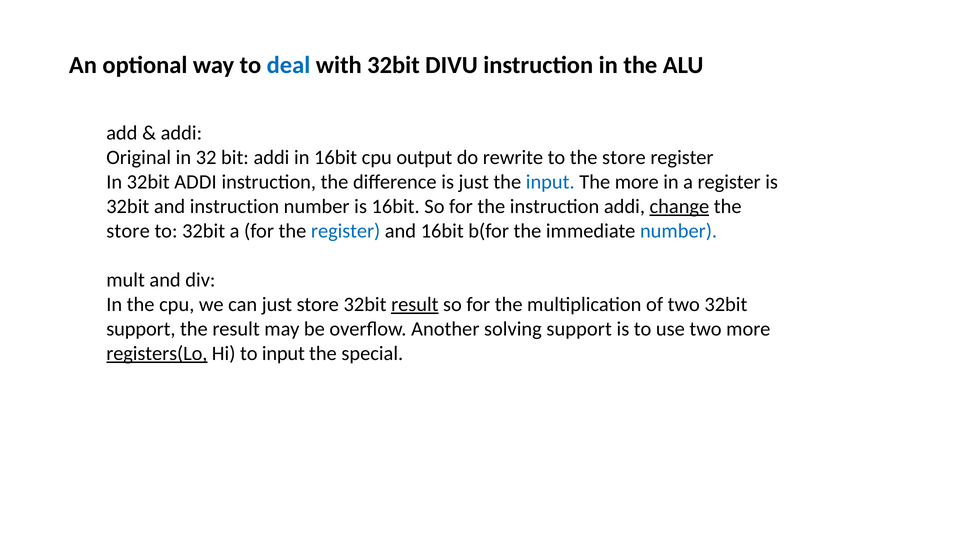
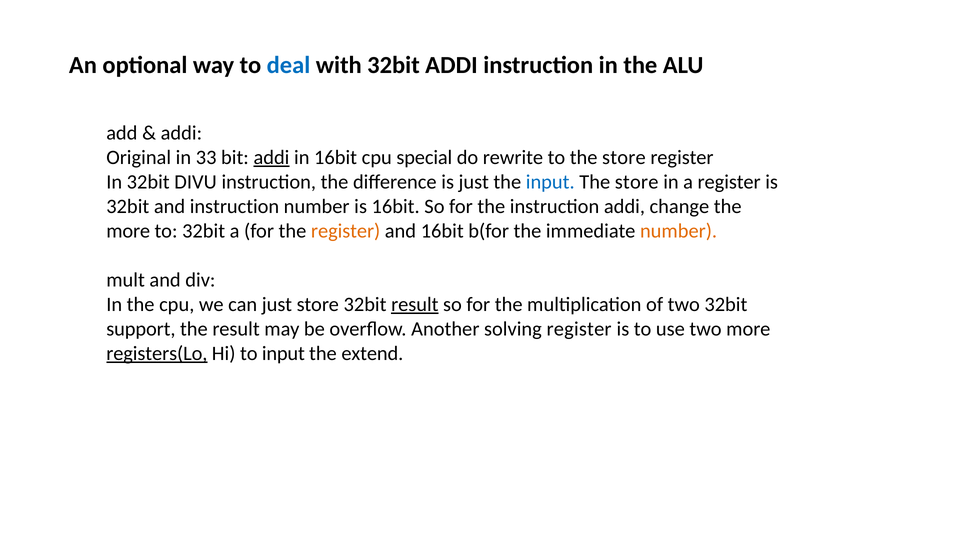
32bit DIVU: DIVU -> ADDI (451, 65)
32: 32 -> 33 (206, 158)
addi underline: none -> present (271, 158)
output: output -> special (424, 158)
32bit ADDI: ADDI -> DIVU (196, 182)
more: more -> store (637, 182)
change underline: present -> none (679, 207)
store: store -> more (128, 231)
register colour: blue -> orange (346, 231)
number colour: blue -> orange (679, 231)
solving support: support -> register (579, 329)
special: special -> extend (372, 354)
